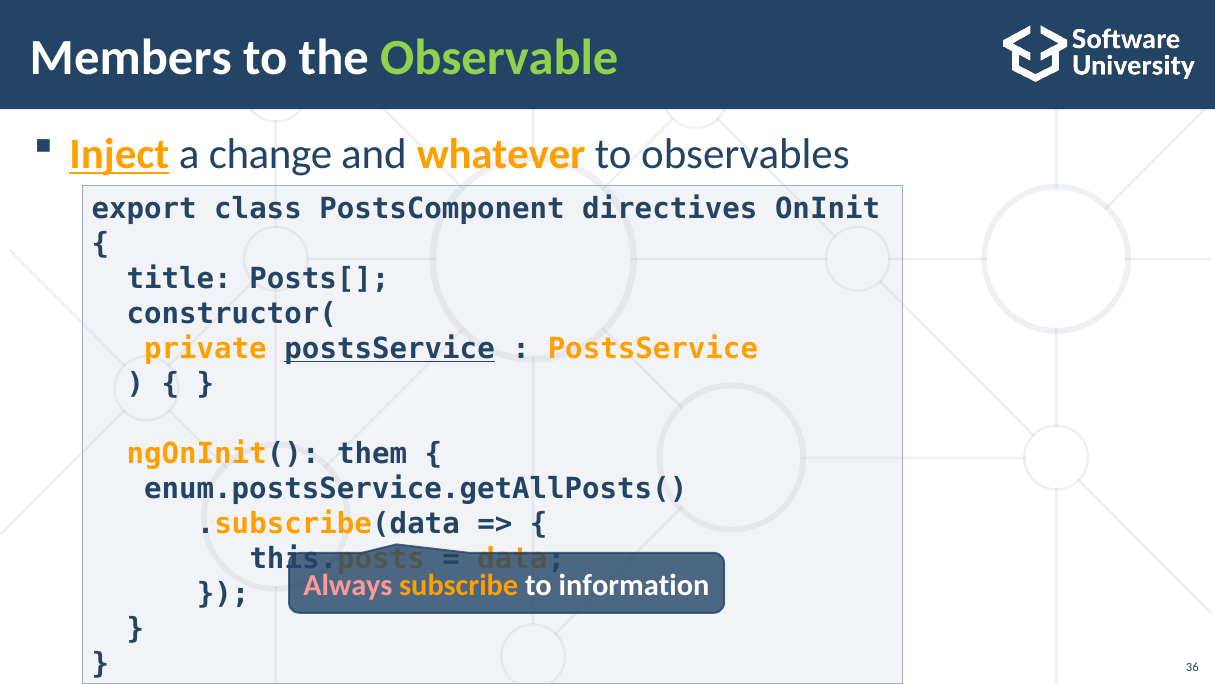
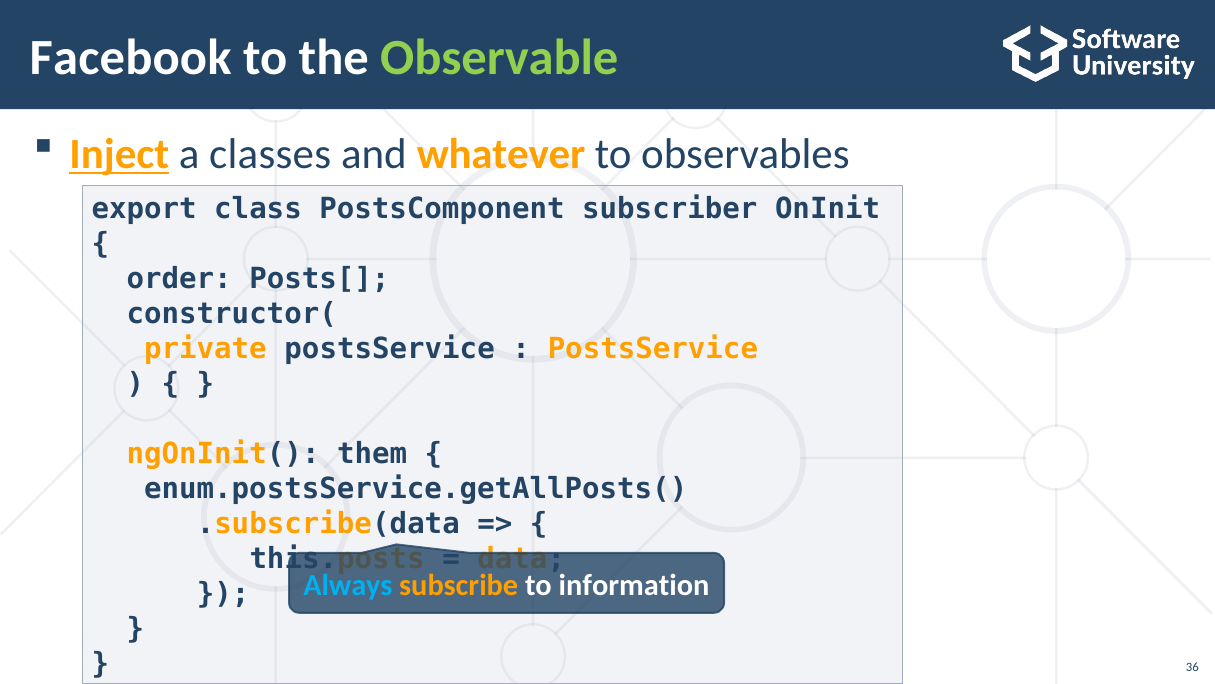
Members: Members -> Facebook (131, 58)
change: change -> classes (270, 154)
directives: directives -> subscriber (670, 209)
title: title -> order (179, 279)
postsService underline: present -> none (390, 349)
Always colour: pink -> light blue (348, 585)
